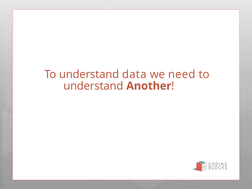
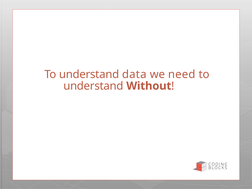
Another: Another -> Without (149, 86)
